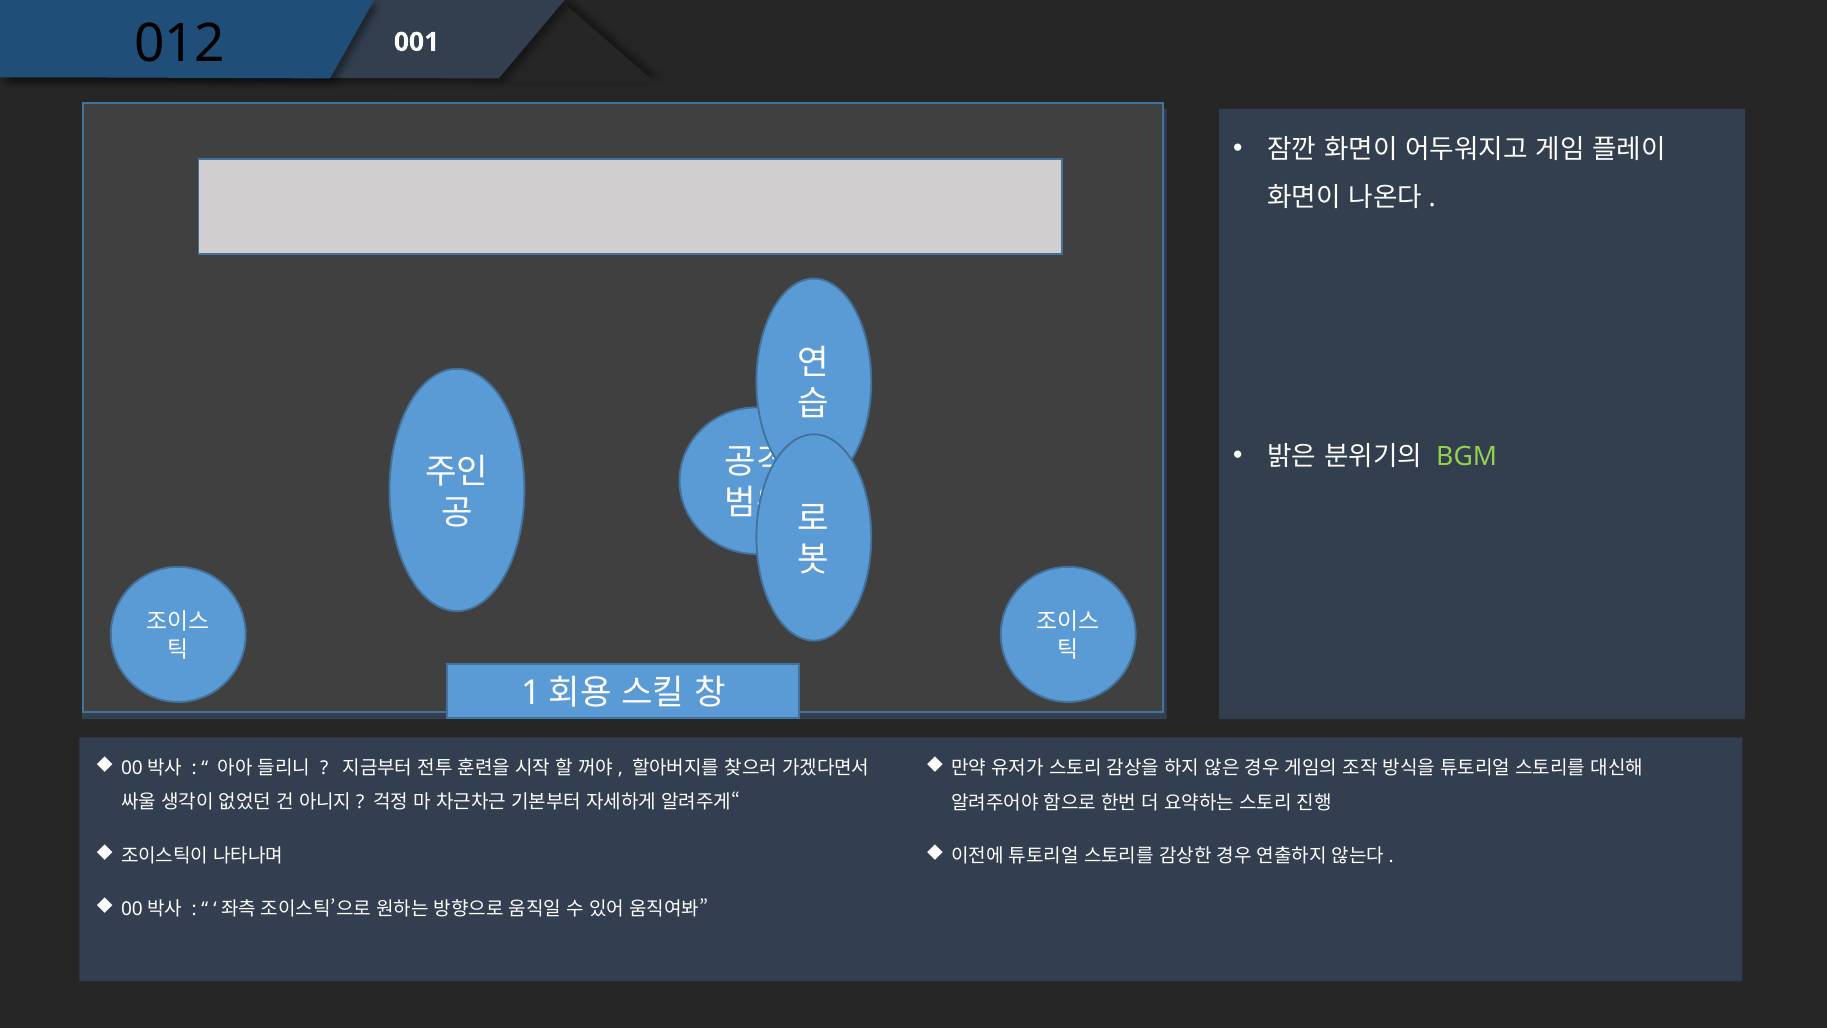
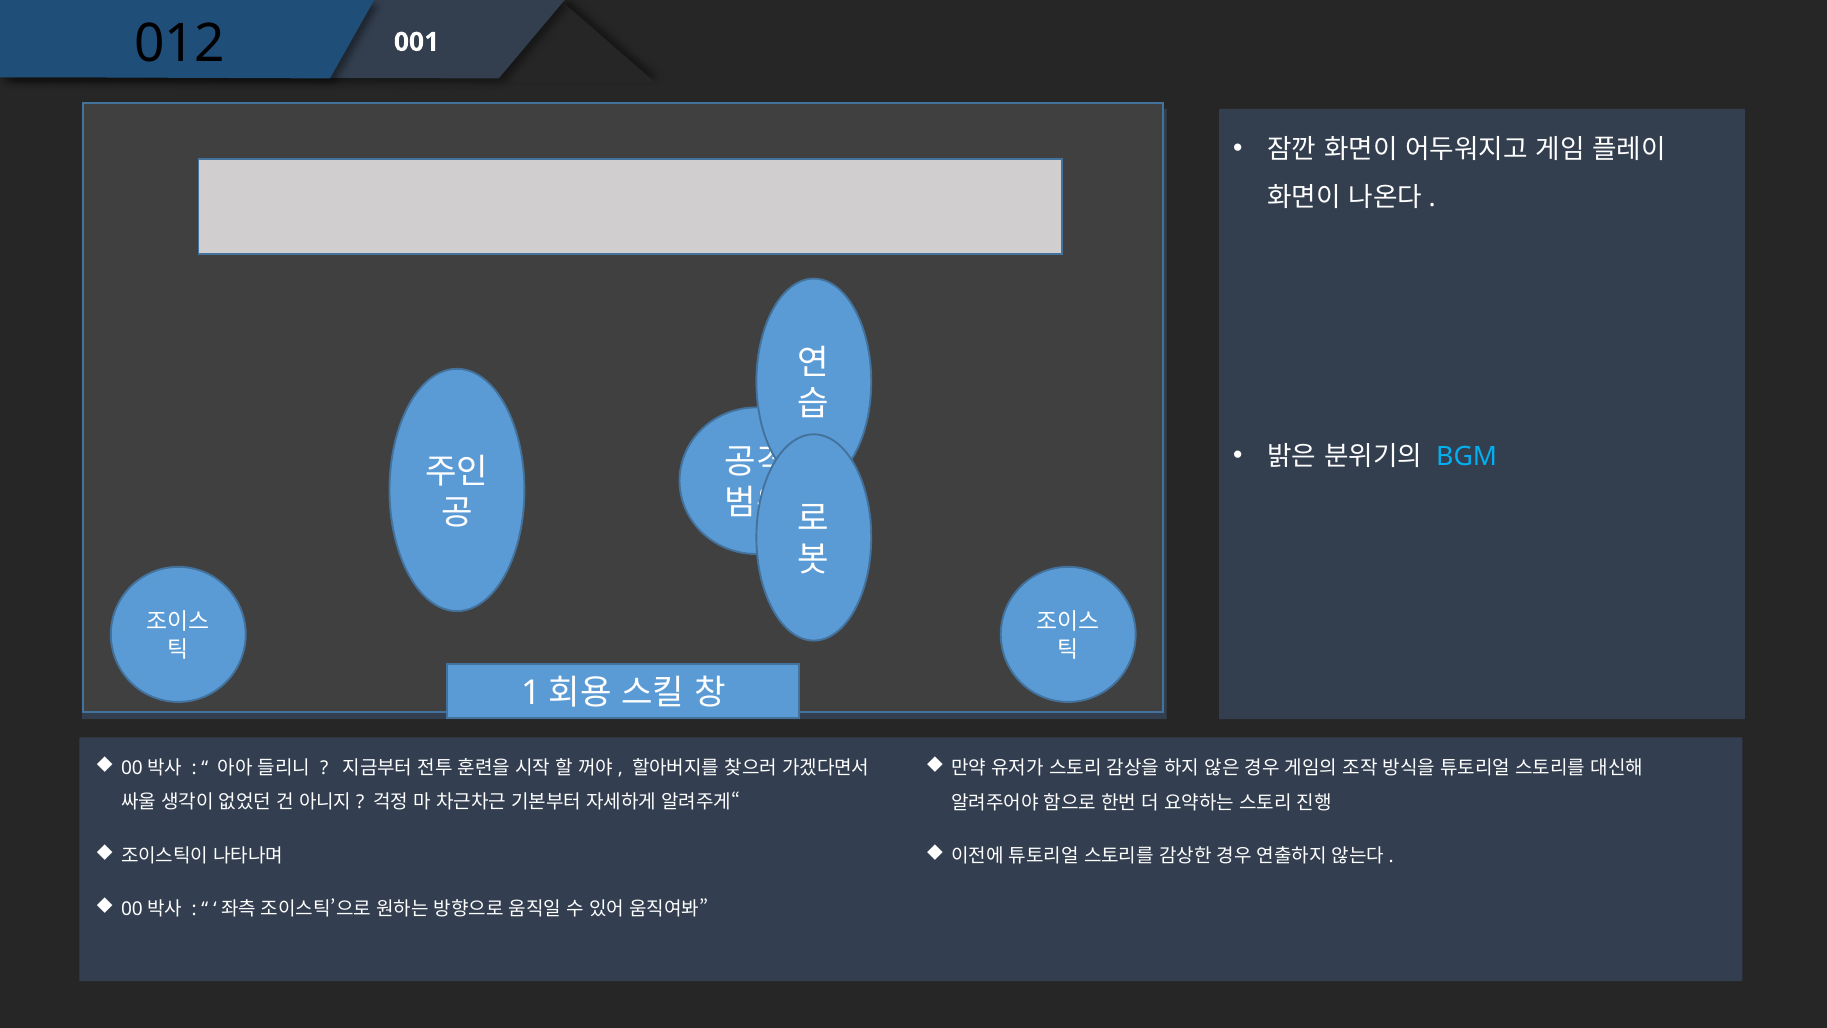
BGM colour: light green -> light blue (1467, 456)
